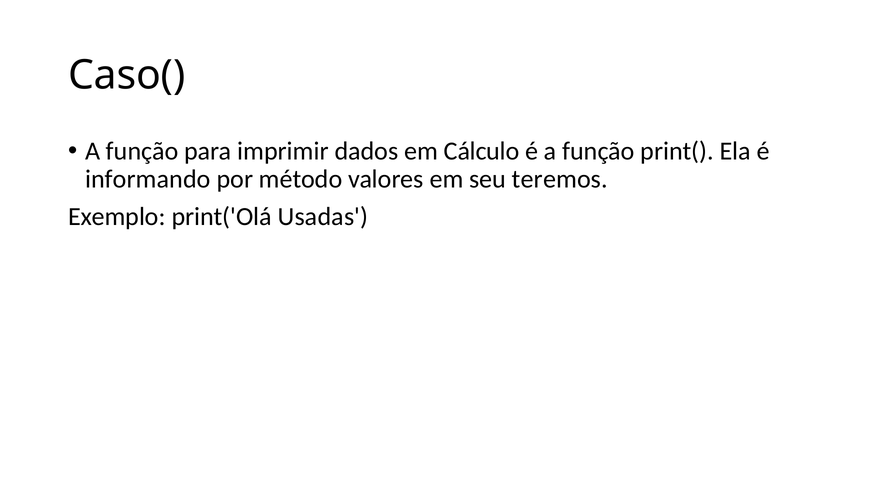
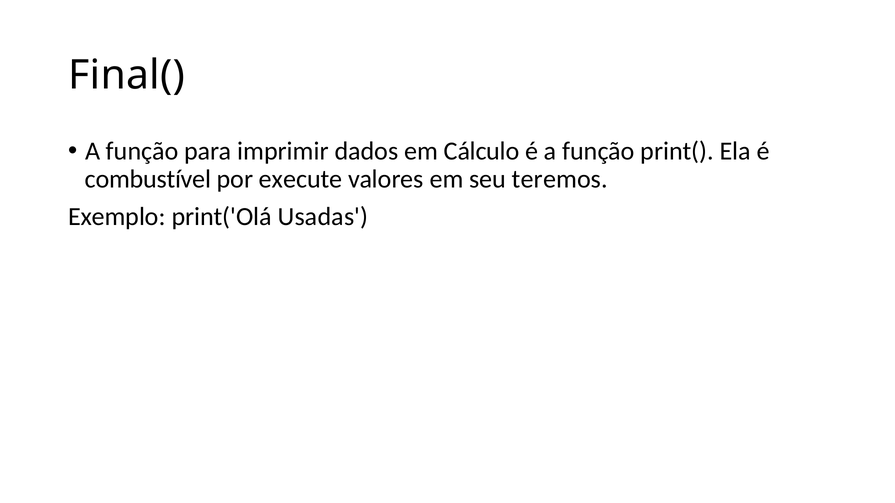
Caso(: Caso( -> Final( (127, 75)
informando: informando -> combustível (148, 180)
método: método -> execute (301, 180)
